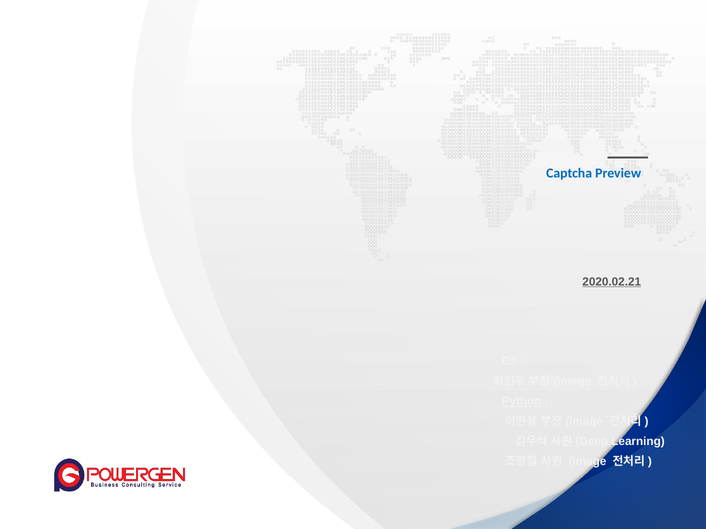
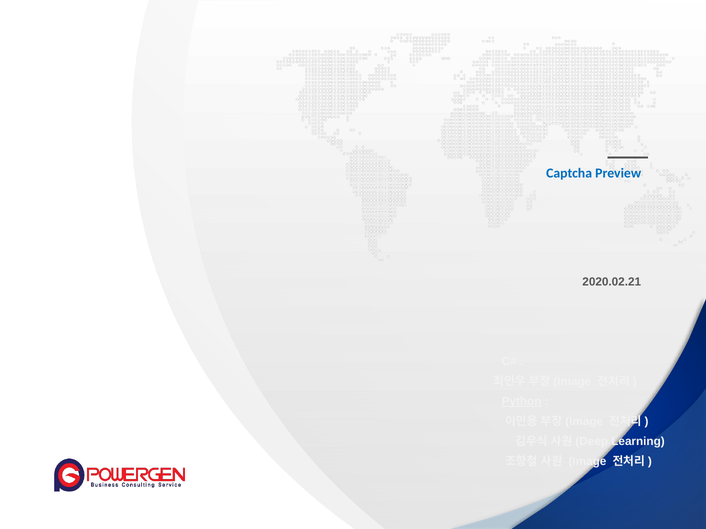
2020.02.21 underline: present -> none (612, 282)
